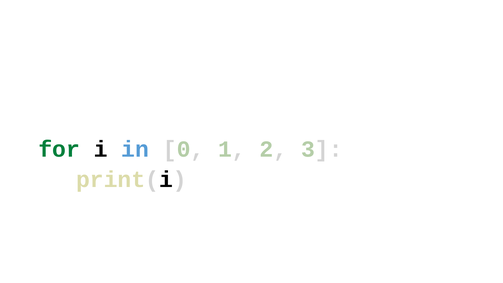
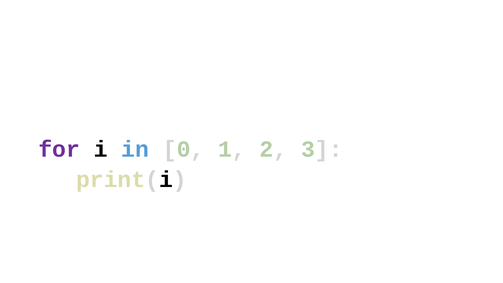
for colour: green -> purple (59, 149)
